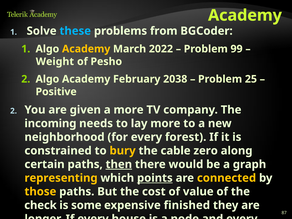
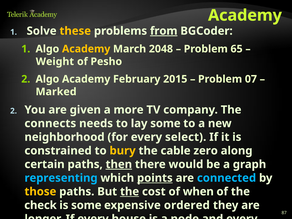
these colour: light blue -> yellow (75, 31)
from underline: none -> present (164, 31)
2022: 2022 -> 2048 (161, 49)
99: 99 -> 65 (237, 49)
2038: 2038 -> 2015 (175, 79)
25: 25 -> 07 (251, 79)
Positive: Positive -> Marked (56, 92)
incoming: incoming -> connects (50, 123)
lay more: more -> some (165, 123)
forest: forest -> select (186, 137)
representing colour: yellow -> light blue (61, 178)
connected colour: yellow -> light blue (227, 178)
the underline: none -> present (130, 192)
value: value -> when (198, 192)
finished: finished -> ordered (187, 205)
